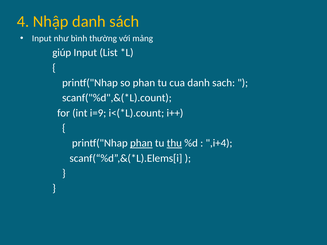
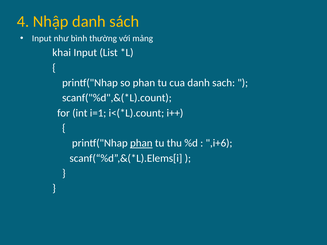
giúp: giúp -> khai (62, 53)
i=9: i=9 -> i=1 (98, 113)
thu underline: present -> none (174, 143)
,i+4: ,i+4 -> ,i+6 (219, 143)
